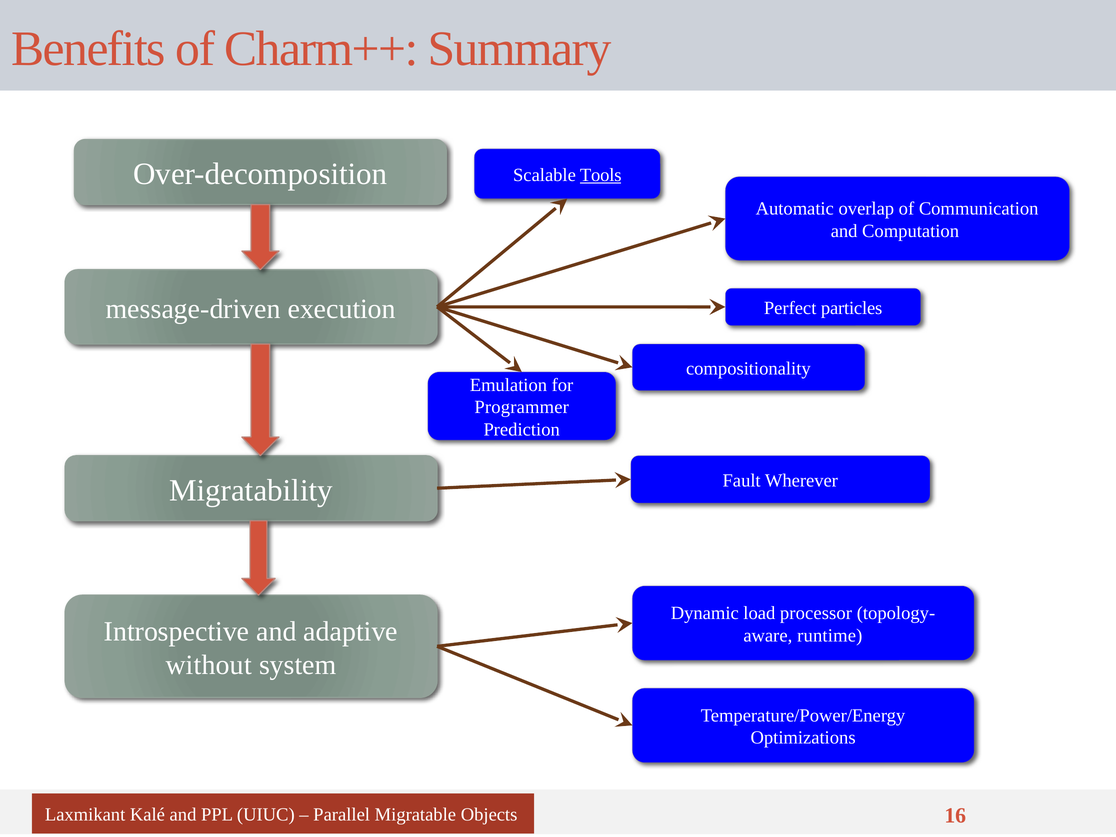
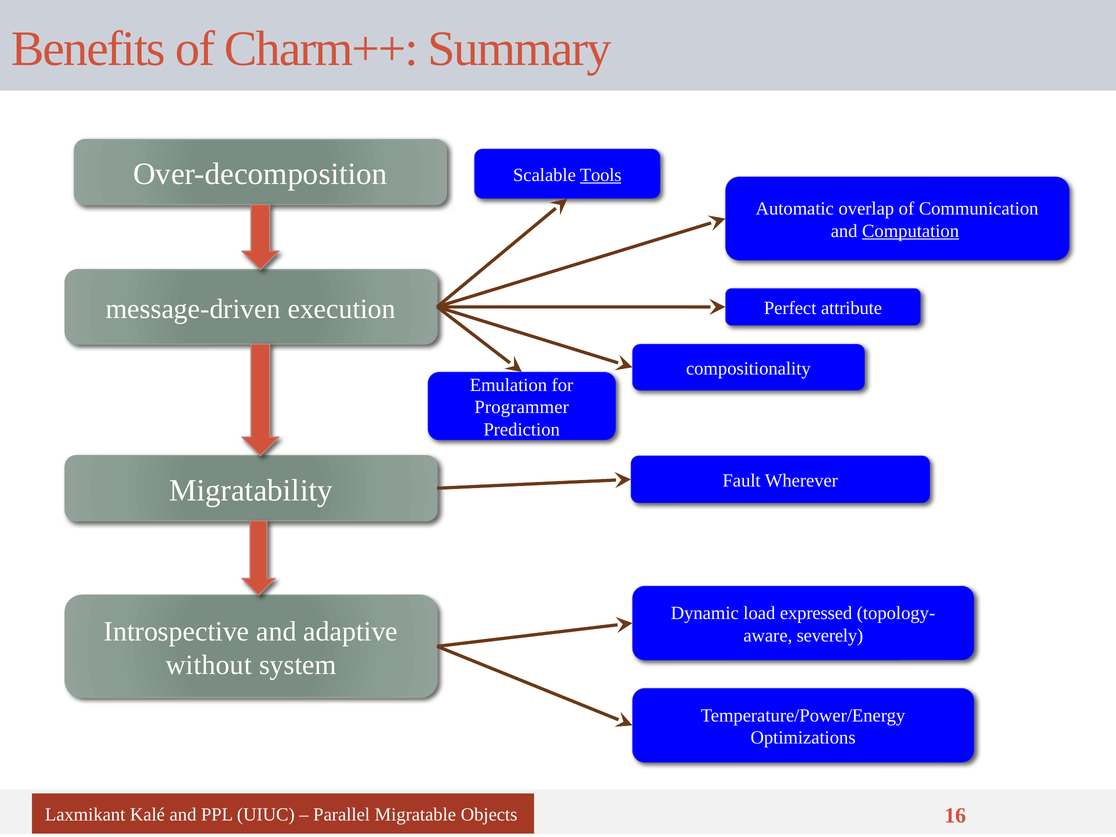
Computation underline: none -> present (911, 231)
particles: particles -> attribute (852, 308)
processor: processor -> expressed (816, 613)
runtime: runtime -> severely (830, 636)
